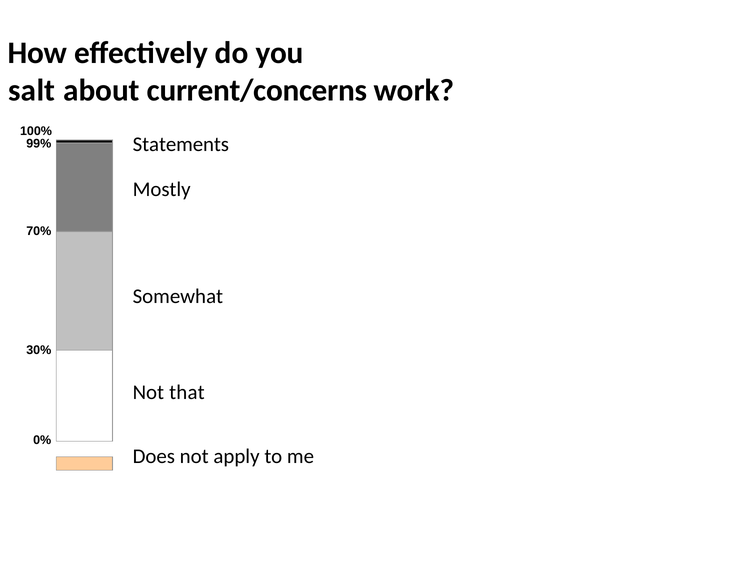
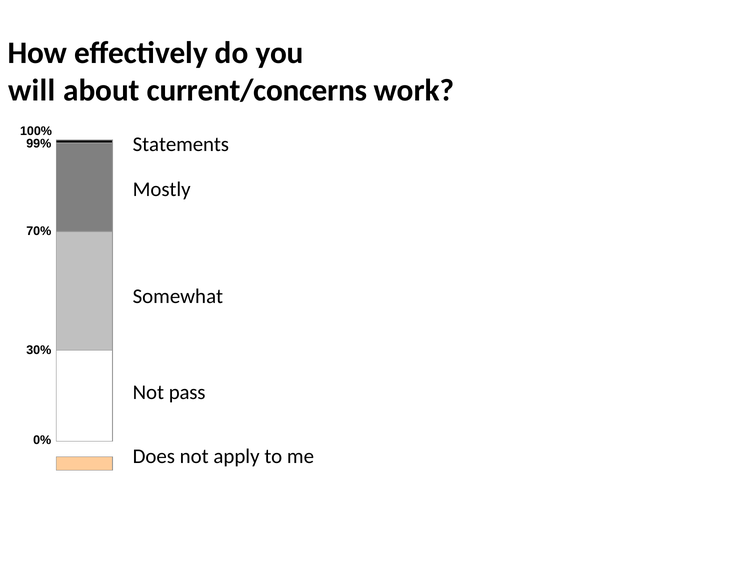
salt: salt -> will (32, 90)
that: that -> pass (187, 393)
